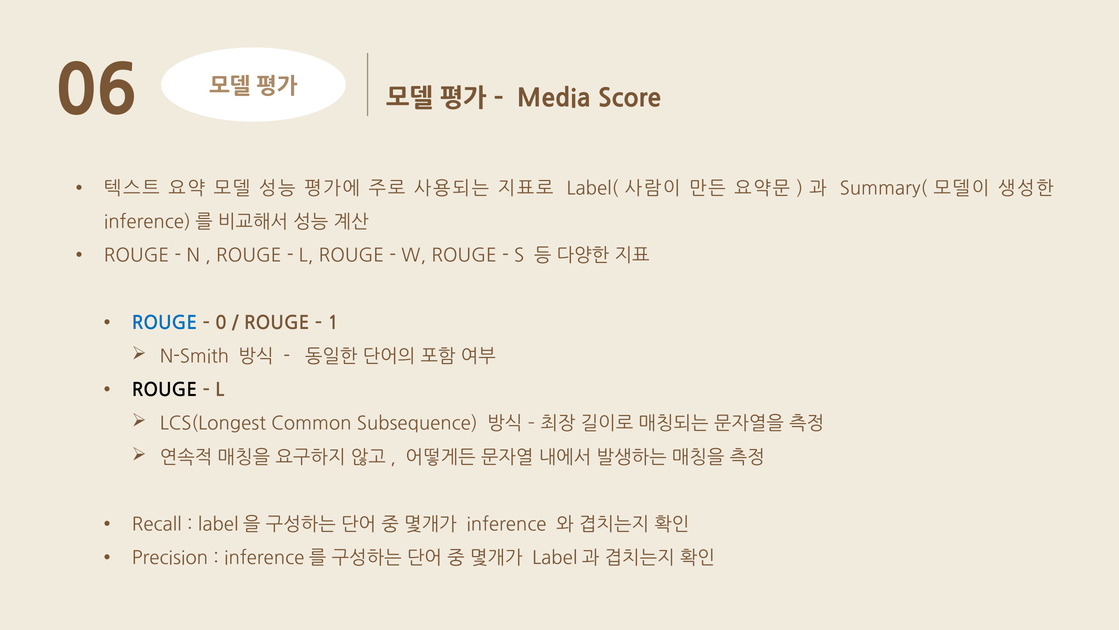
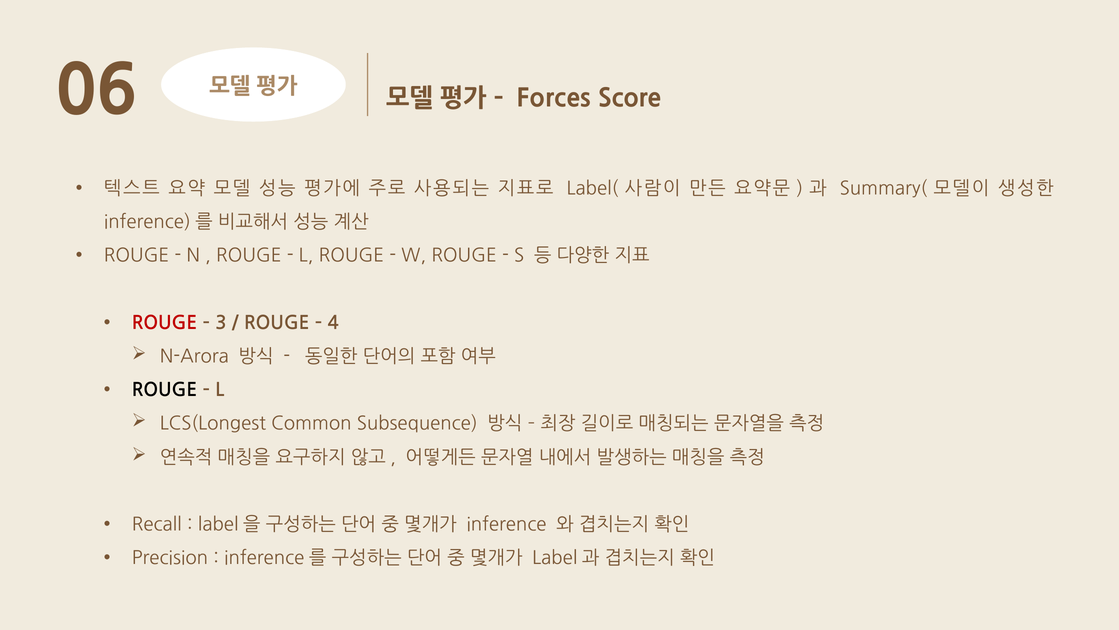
Media: Media -> Forces (554, 98)
ROUGE colour: blue -> red (165, 323)
0: 0 -> 3 (221, 323)
1: 1 -> 4 (333, 323)
N-Smith: N-Smith -> N-Arora (194, 356)
